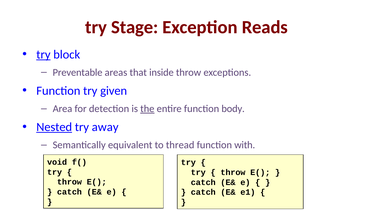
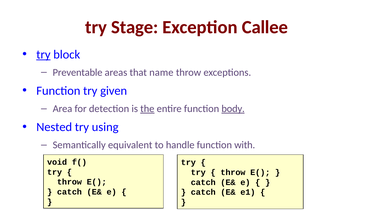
Reads: Reads -> Callee (265, 27)
inside: inside -> name (161, 72)
body underline: none -> present (233, 109)
Nested underline: present -> none (54, 127)
away: away -> using (105, 127)
thread: thread -> handle (180, 145)
